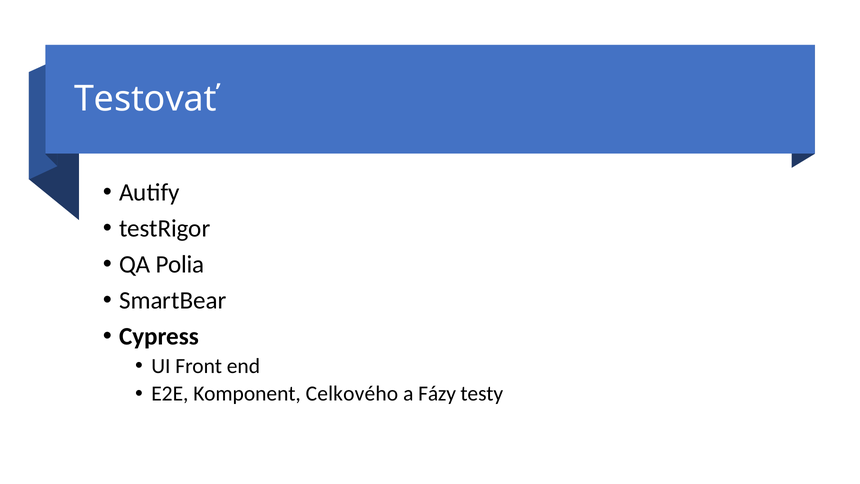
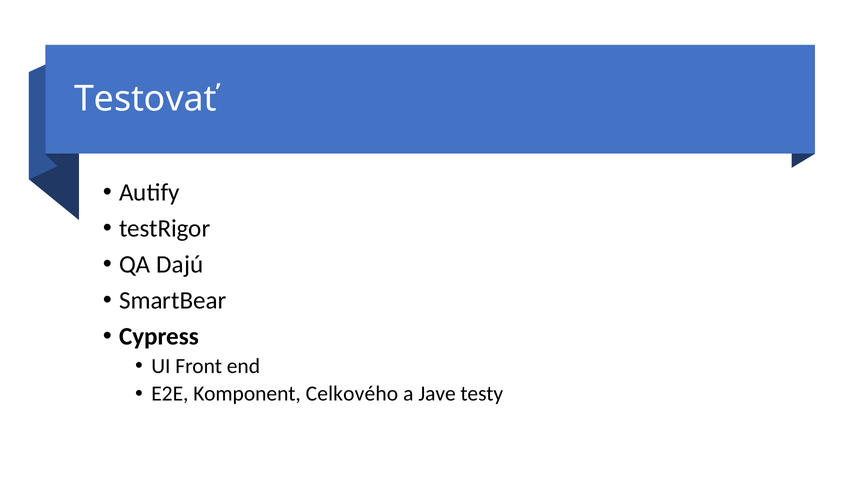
Polia: Polia -> Dajú (180, 264)
Fázy: Fázy -> Jave (437, 394)
